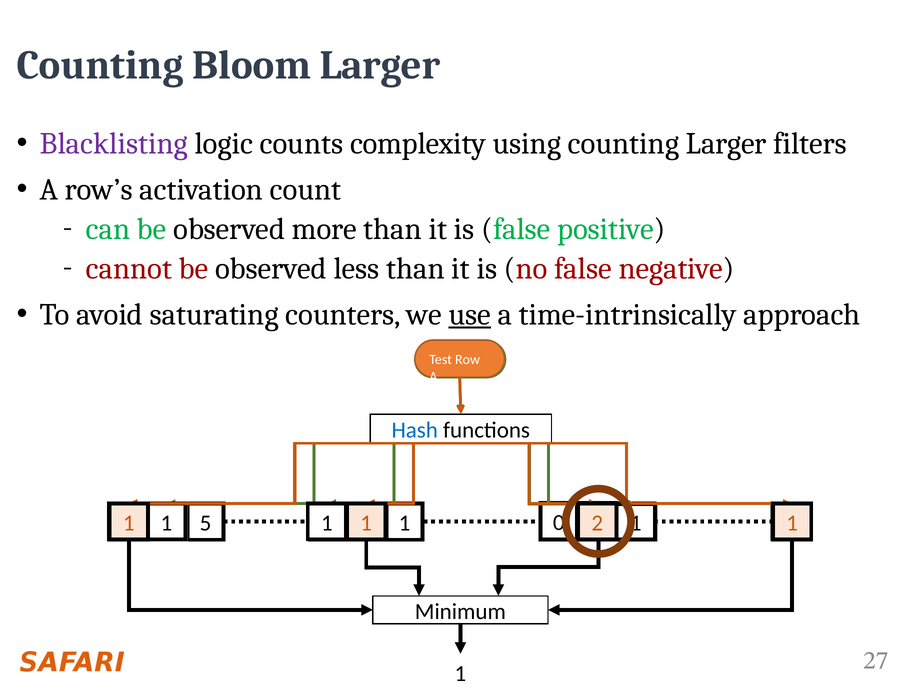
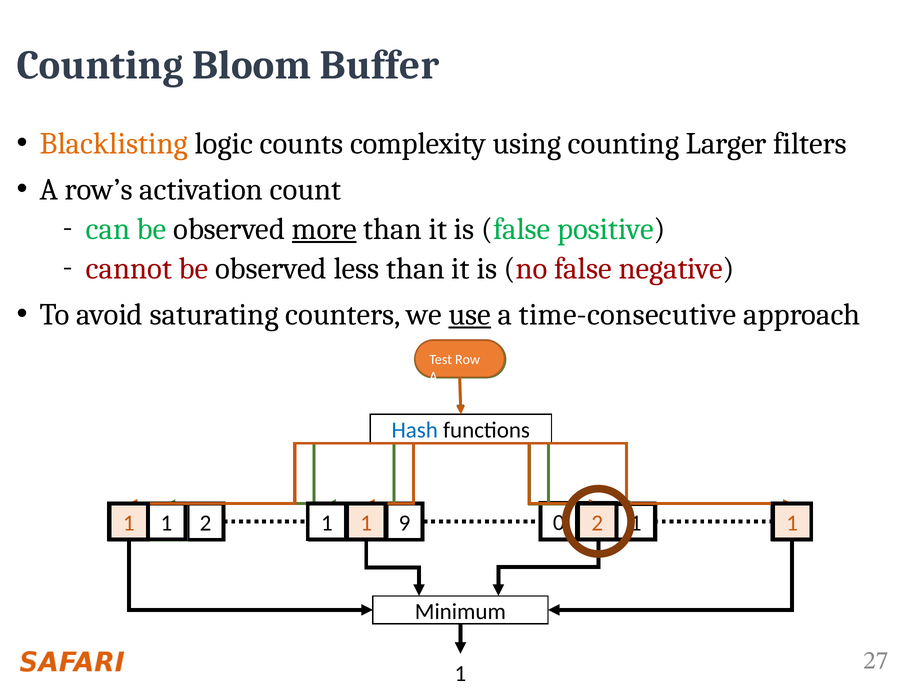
Bloom Larger: Larger -> Buffer (380, 65)
Blacklisting colour: purple -> orange (114, 143)
more underline: none -> present (324, 229)
time-intrinsically: time-intrinsically -> time-consecutive (628, 314)
5: 5 -> 2 (206, 523)
1: 1 -> 9 (405, 523)
